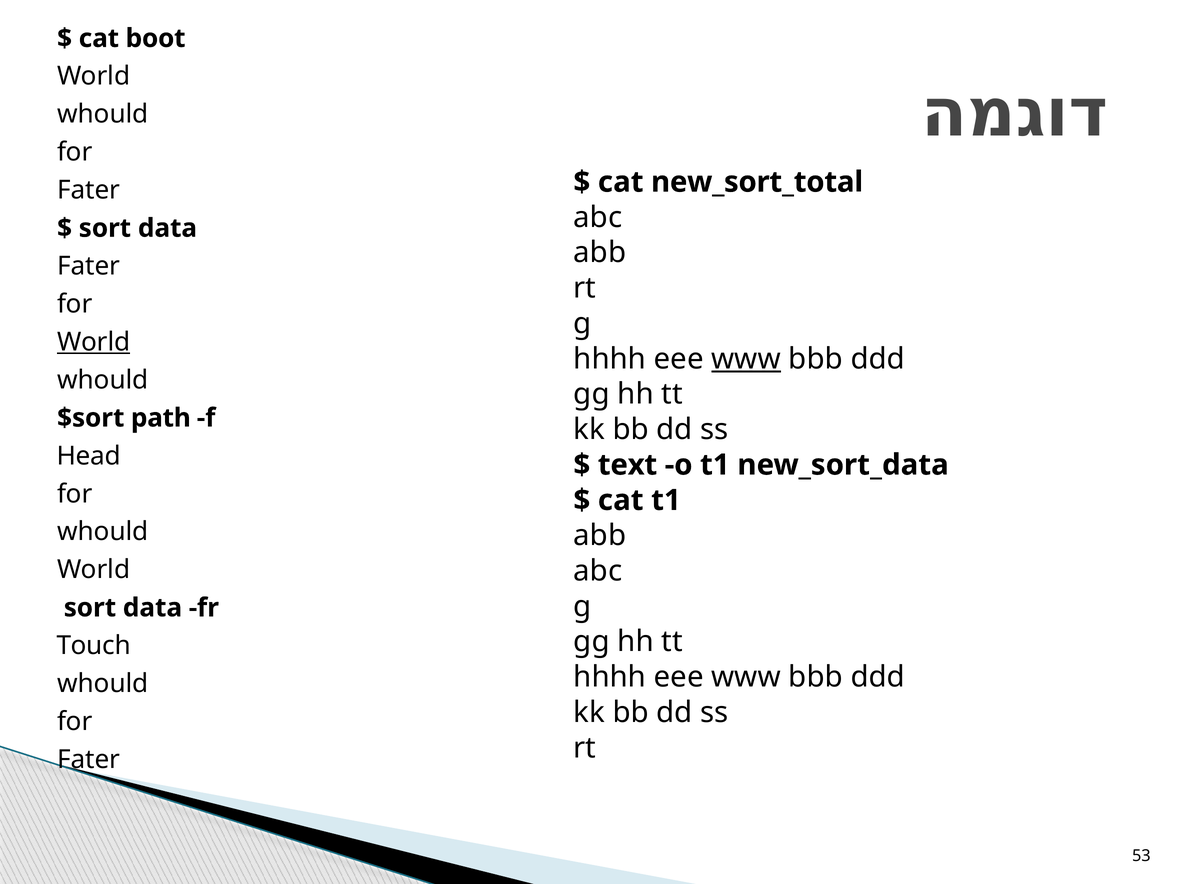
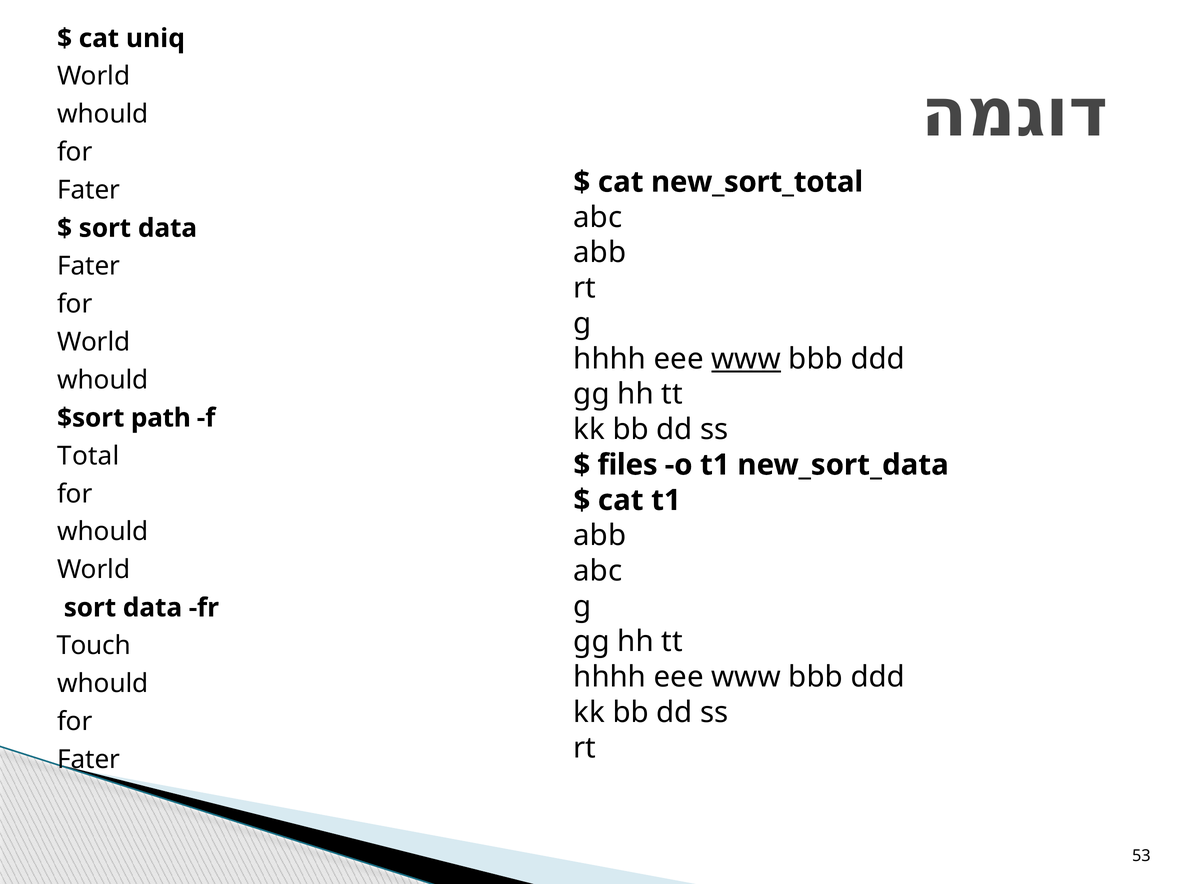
boot: boot -> uniq (155, 38)
World underline: present -> none (94, 342)
Head: Head -> Total (88, 456)
text: text -> files (628, 465)
